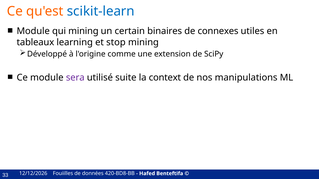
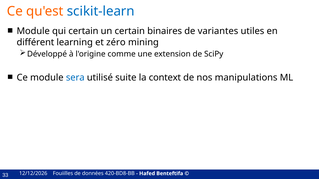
qui mining: mining -> certain (83, 31)
connexes: connexes -> variantes (218, 31)
tableaux: tableaux -> différent (35, 42)
stop: stop -> zéro (116, 42)
sera colour: purple -> blue (75, 78)
